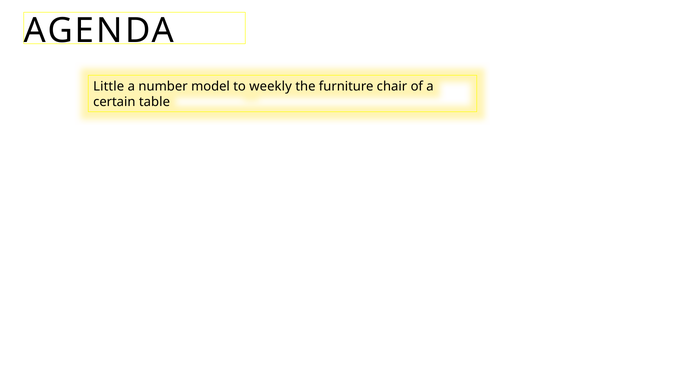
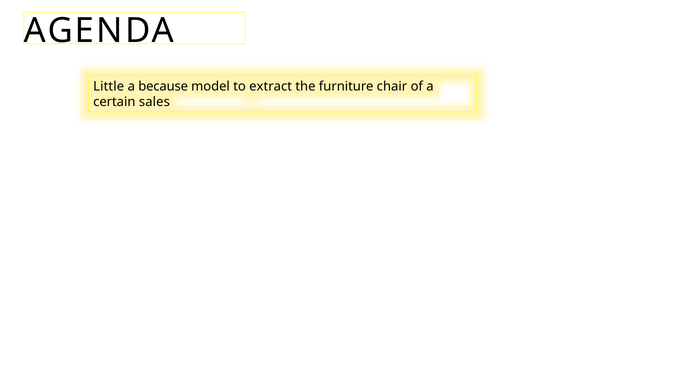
number: number -> because (163, 87)
weekly: weekly -> extract (271, 87)
table: table -> sales (154, 102)
